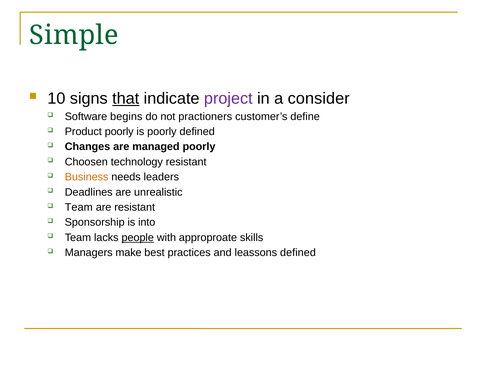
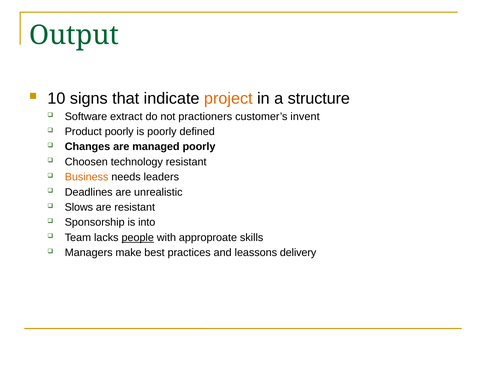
Simple: Simple -> Output (74, 35)
that underline: present -> none (126, 98)
project colour: purple -> orange (228, 98)
consider: consider -> structure (319, 98)
begins: begins -> extract (126, 116)
define: define -> invent (305, 116)
Team: Team -> Slows (79, 207)
leassons defined: defined -> delivery (298, 252)
